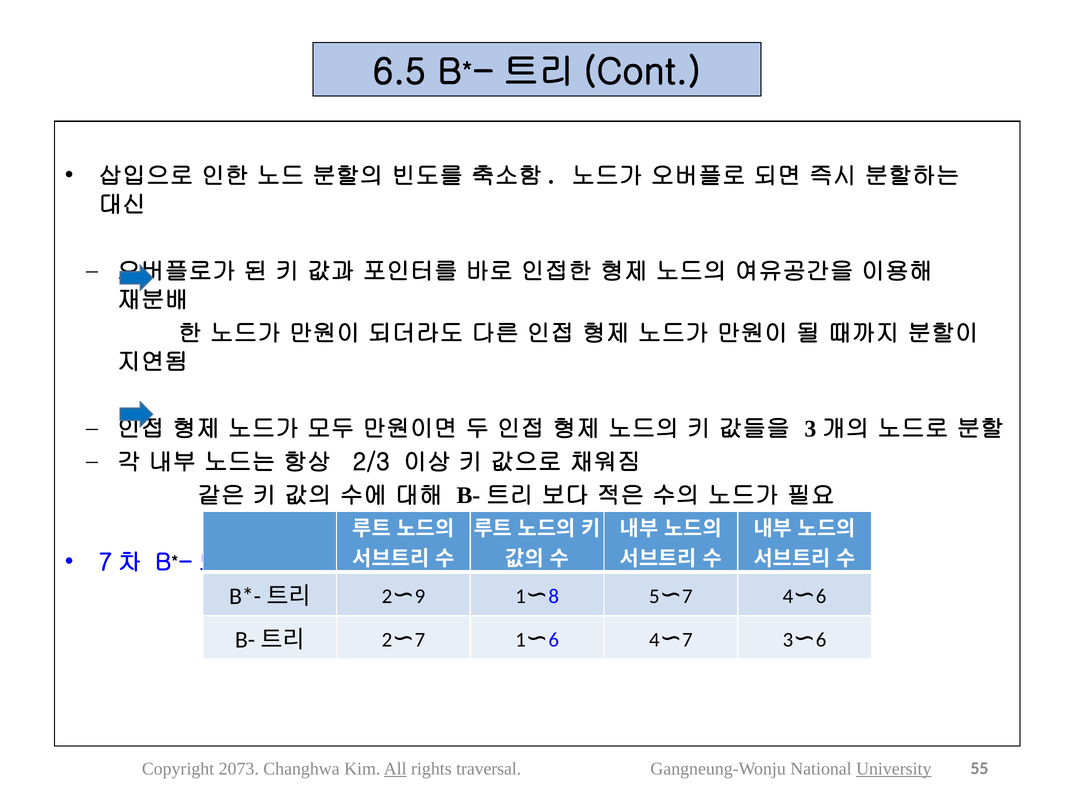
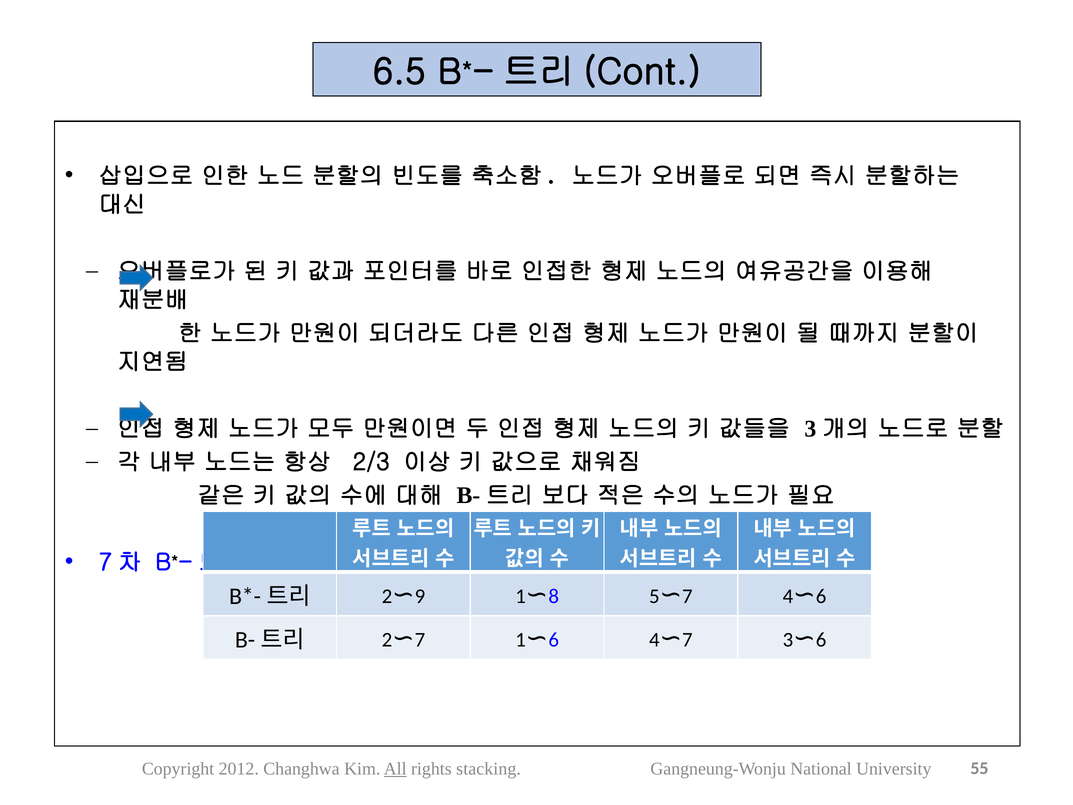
2073: 2073 -> 2012 (239, 769)
traversal: traversal -> stacking (489, 769)
University underline: present -> none (894, 769)
